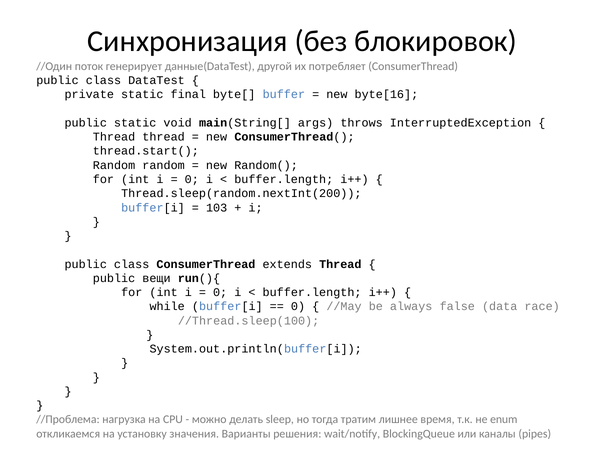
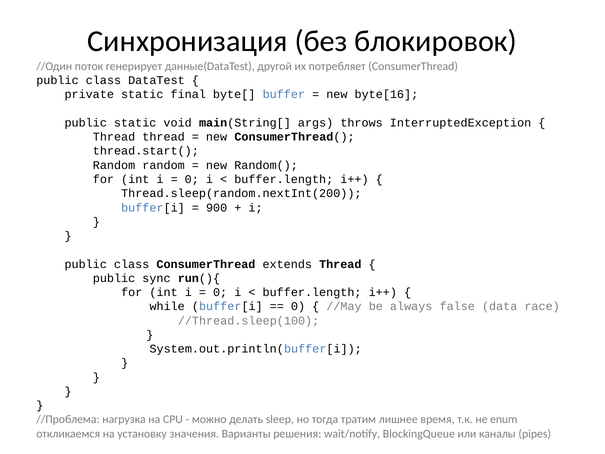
103: 103 -> 900 (217, 208)
вещи: вещи -> sync (156, 278)
